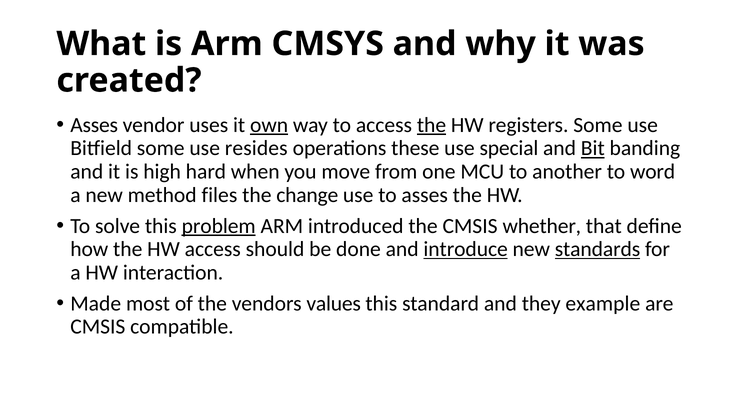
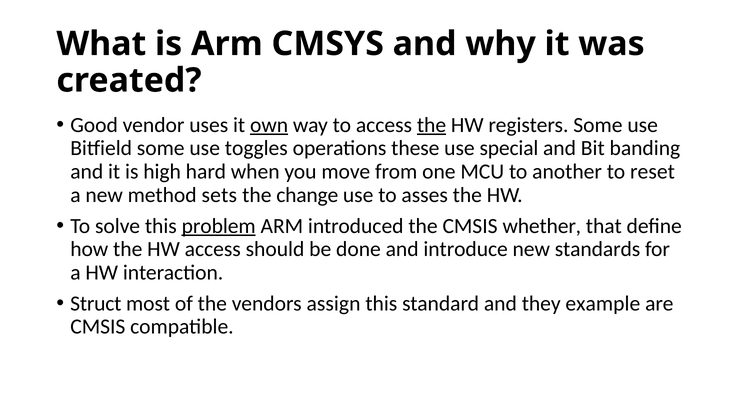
Asses: Asses -> Good (94, 125)
resides: resides -> toggles (256, 148)
Bit underline: present -> none (593, 148)
word: word -> reset (652, 172)
files: files -> sets (219, 195)
introduce underline: present -> none (466, 249)
standards underline: present -> none (597, 249)
Made: Made -> Struct (96, 304)
values: values -> assign (333, 304)
